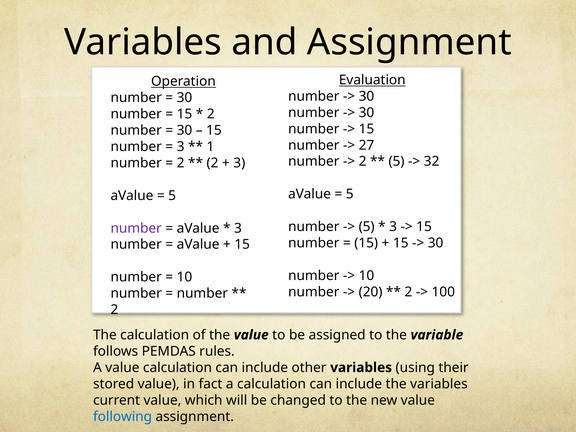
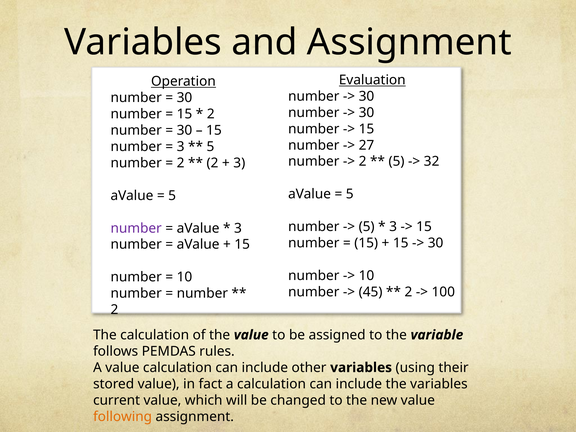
1: 1 -> 5 (210, 147)
20: 20 -> 45 (371, 292)
following colour: blue -> orange (123, 417)
